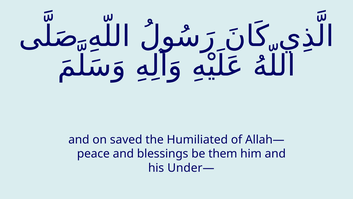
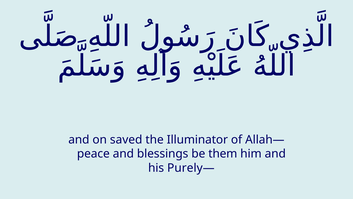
Humiliated: Humiliated -> Illuminator (197, 139)
Under—: Under— -> Purely— (191, 168)
